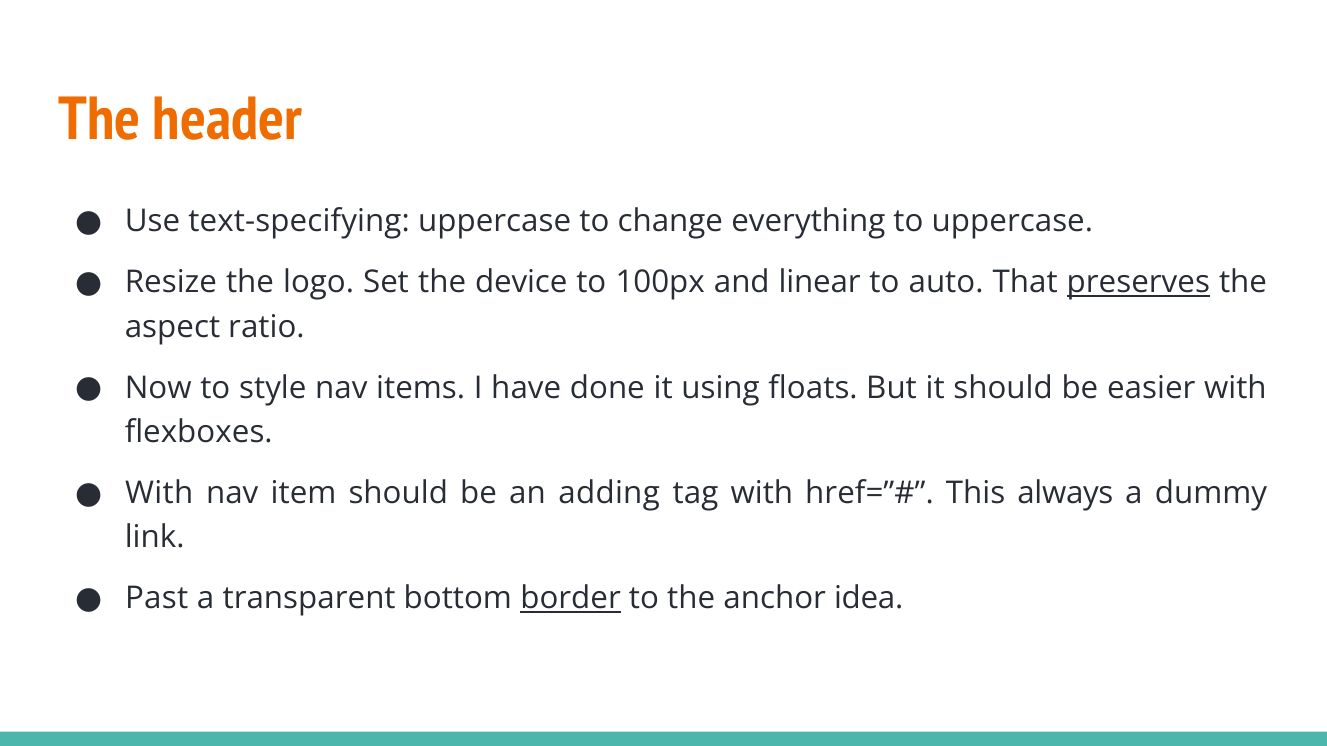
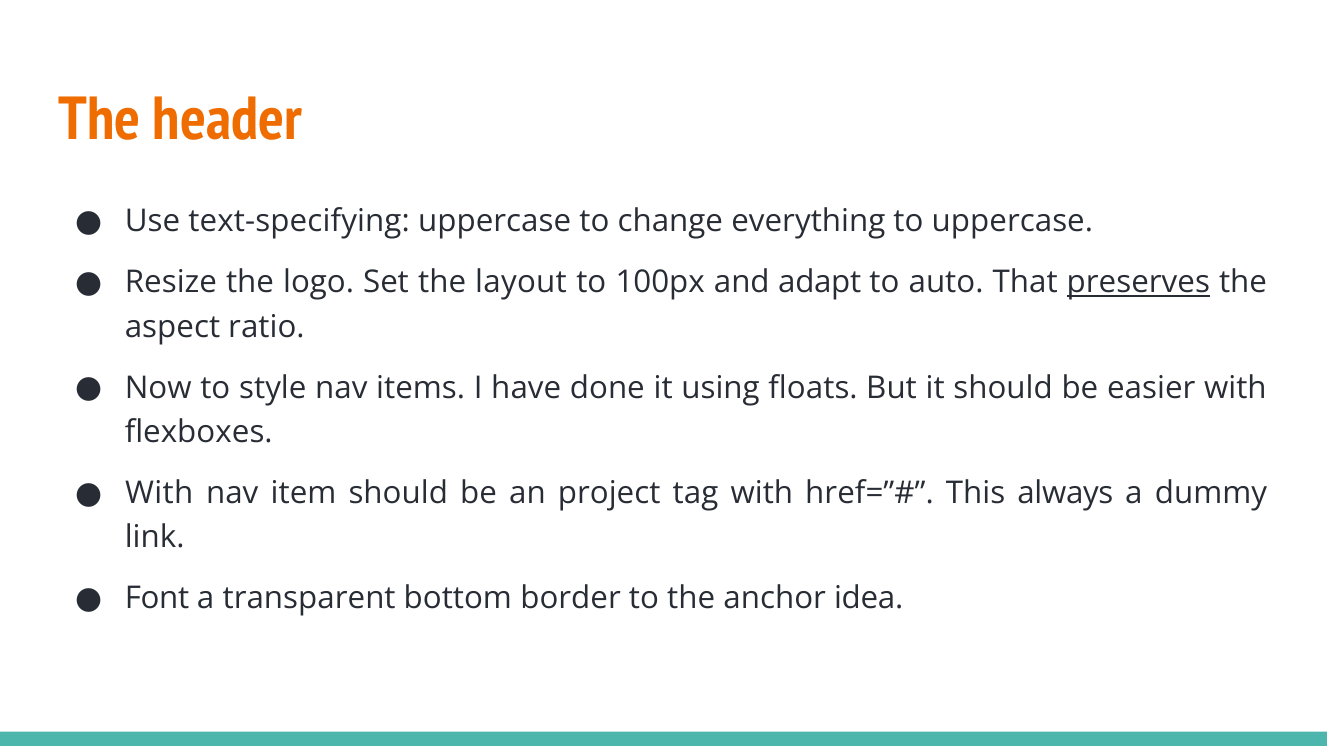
device: device -> layout (521, 283)
linear: linear -> adapt (820, 283)
adding: adding -> project (609, 493)
Past: Past -> Font (157, 599)
border underline: present -> none (571, 599)
